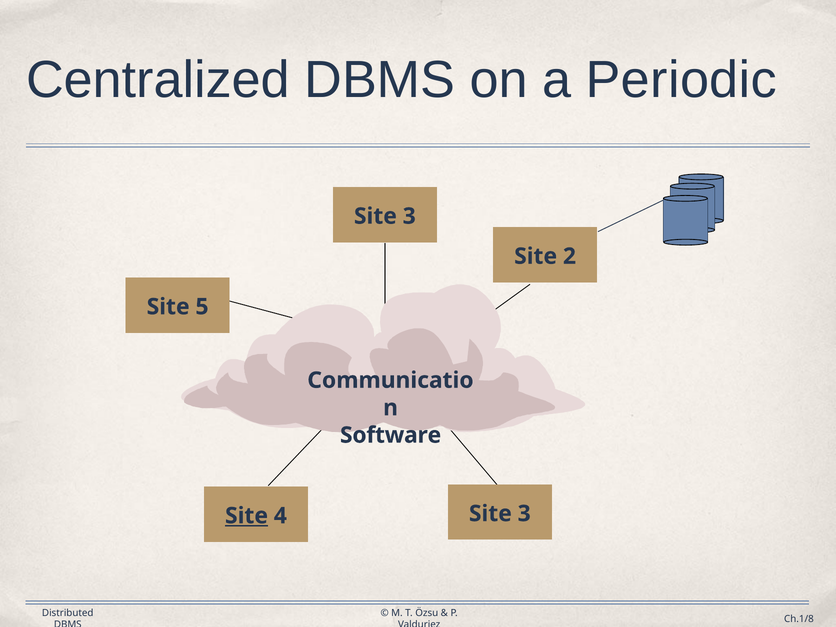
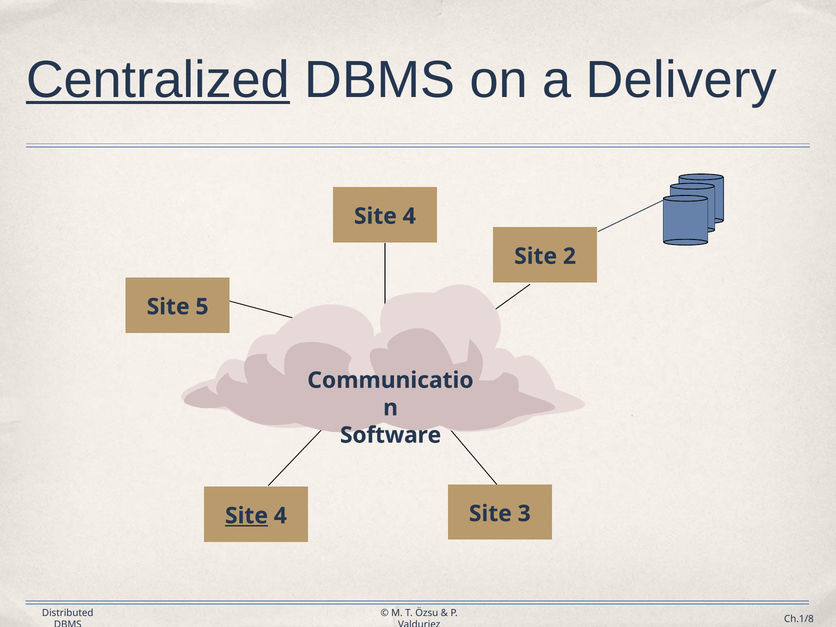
Centralized underline: none -> present (158, 80)
Periodic: Periodic -> Delivery (681, 80)
3: 3 -> 4 (409, 216)
